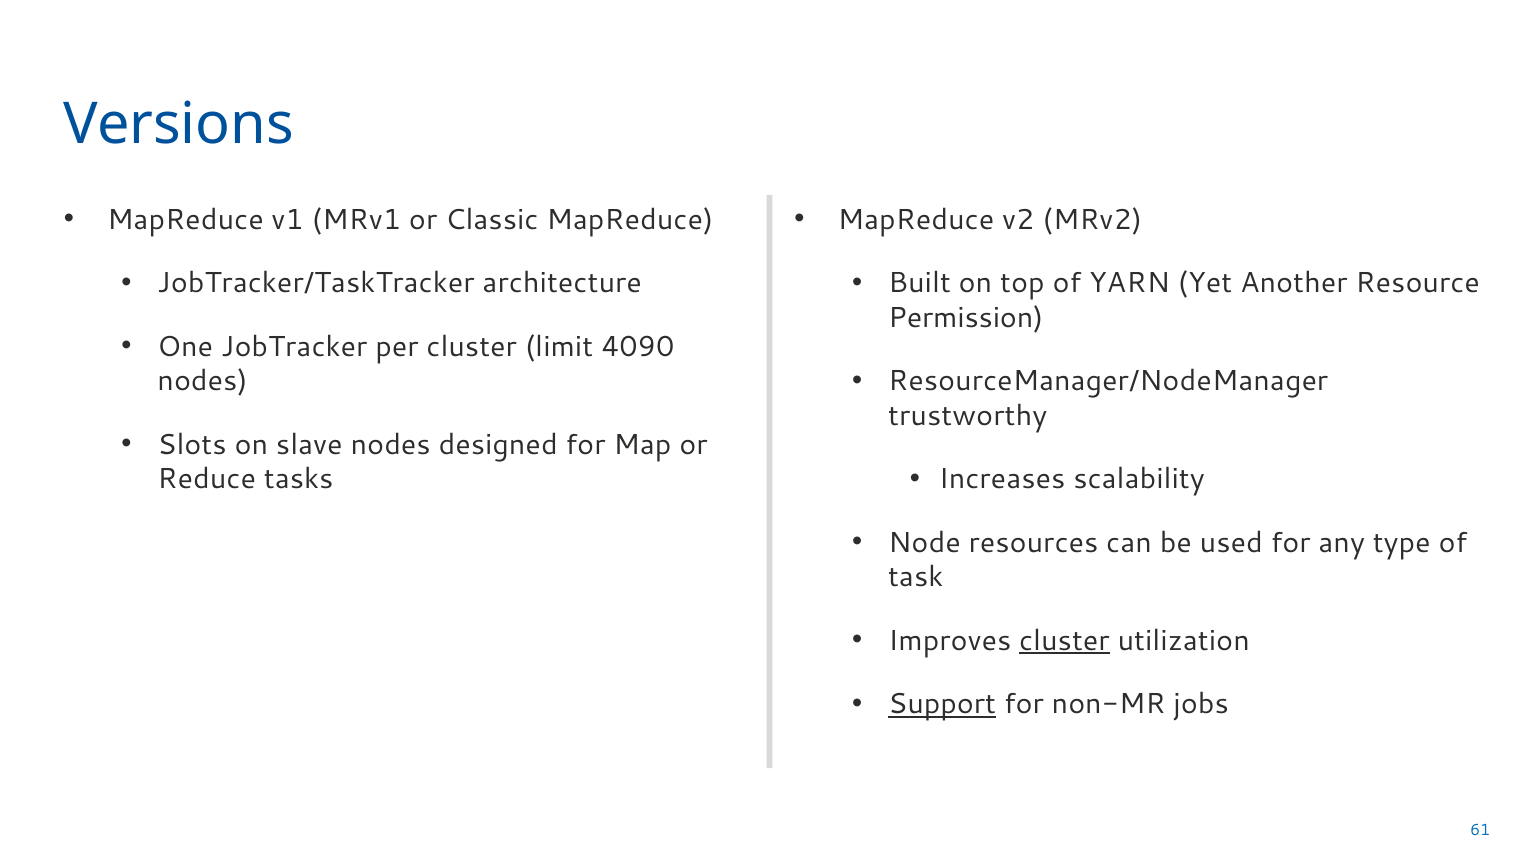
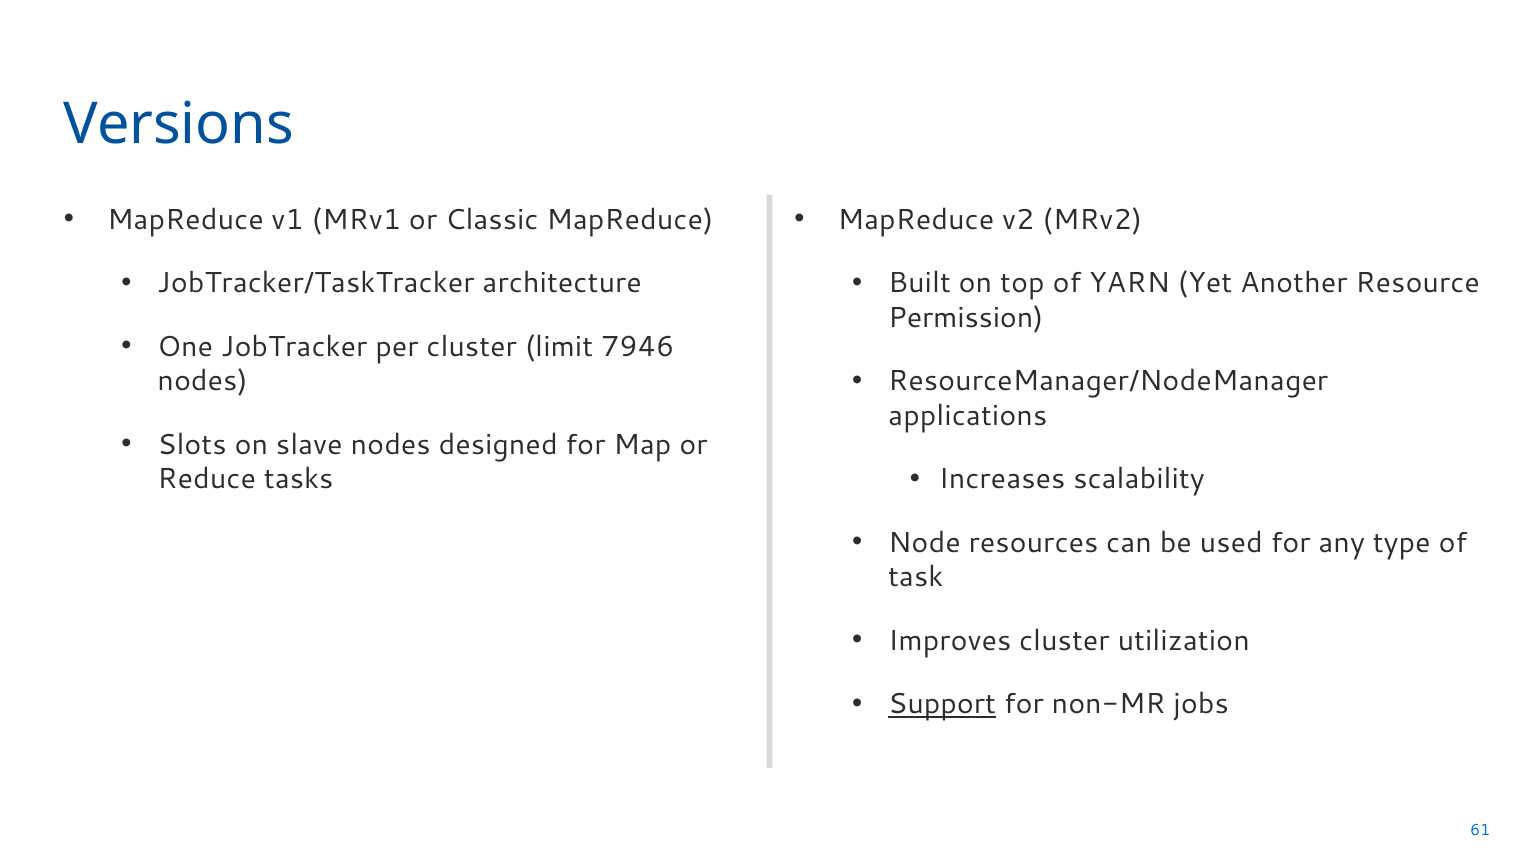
4090: 4090 -> 7946 (638, 347)
trustworthy: trustworthy -> applications (968, 416)
cluster underline: present -> none (1064, 641)
